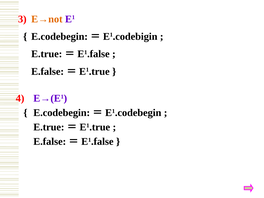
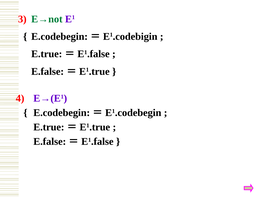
E→not colour: orange -> green (47, 19)
